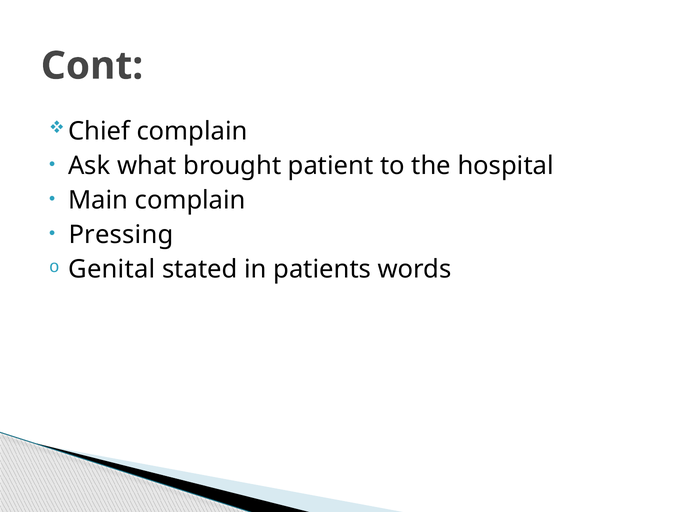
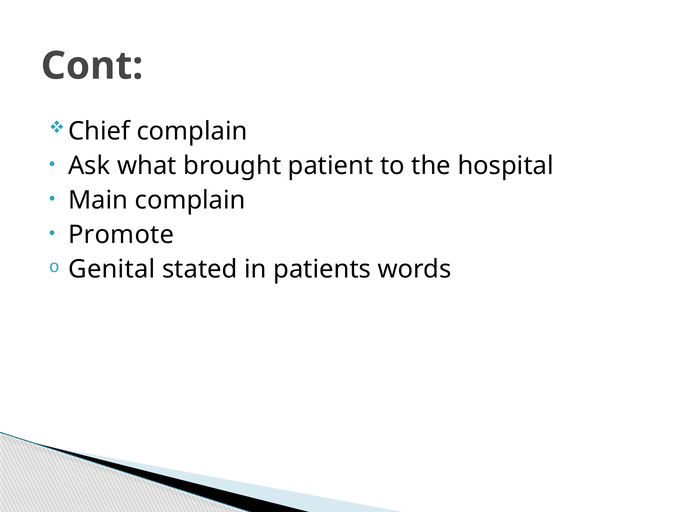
Pressing: Pressing -> Promote (121, 235)
